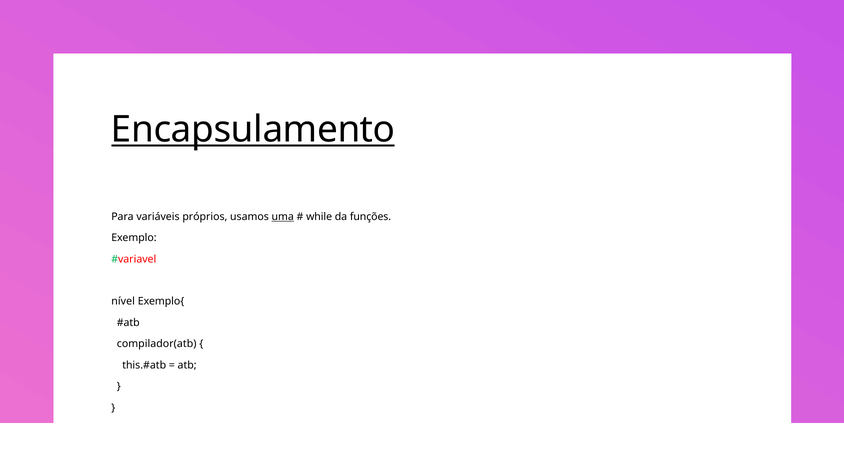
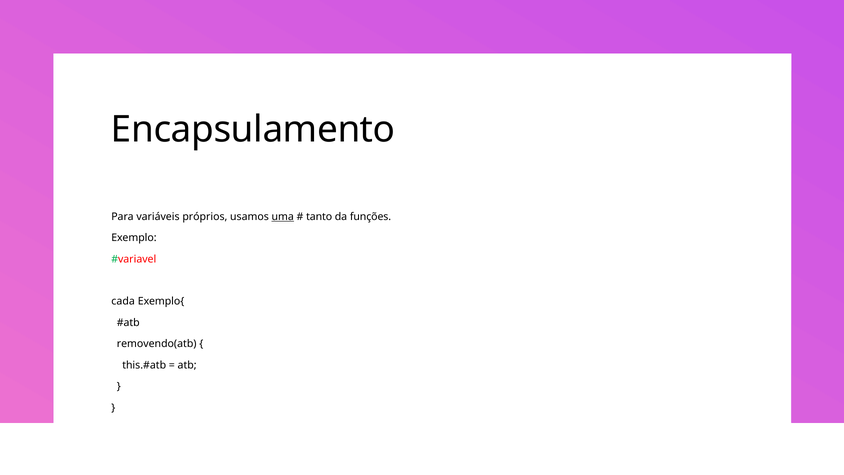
Encapsulamento underline: present -> none (253, 130)
while: while -> tanto (319, 217)
nível: nível -> cada (123, 301)
compilador(atb: compilador(atb -> removendo(atb (157, 344)
